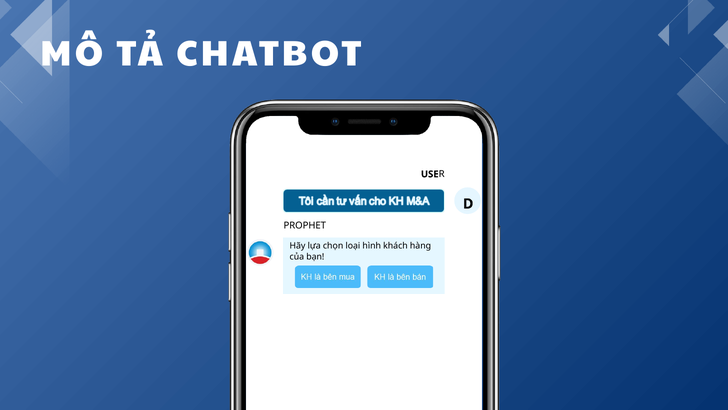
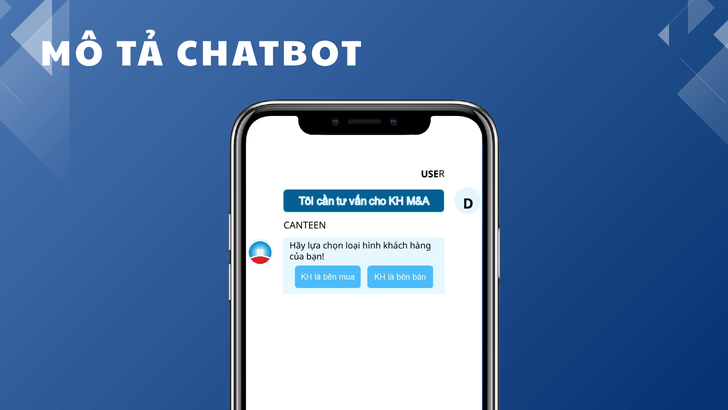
PROPHET: PROPHET -> CANTEEN (305, 226)
